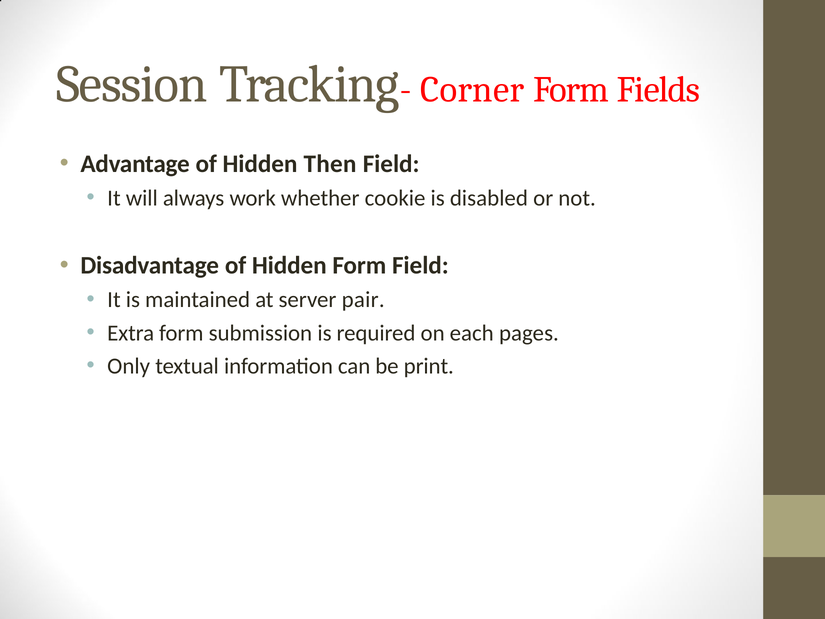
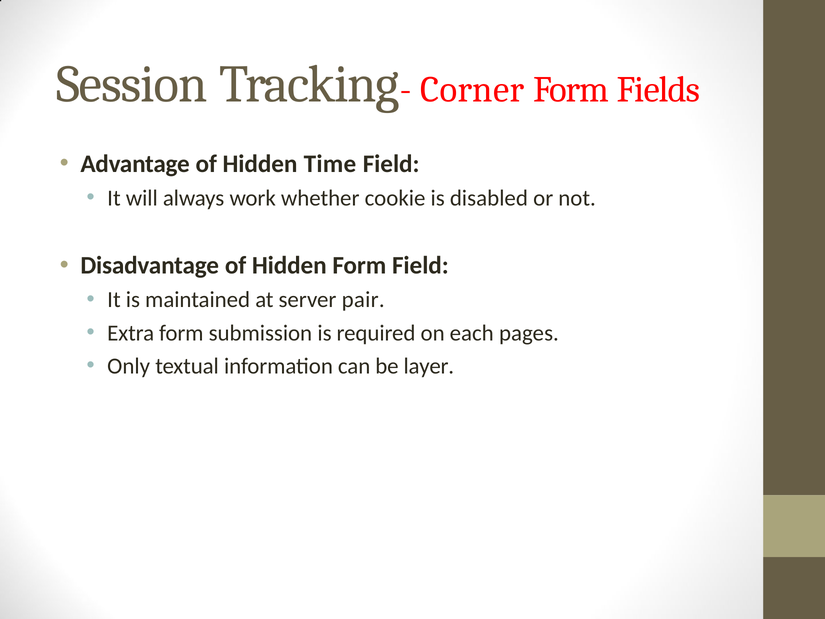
Then: Then -> Time (330, 164)
print: print -> layer (429, 366)
